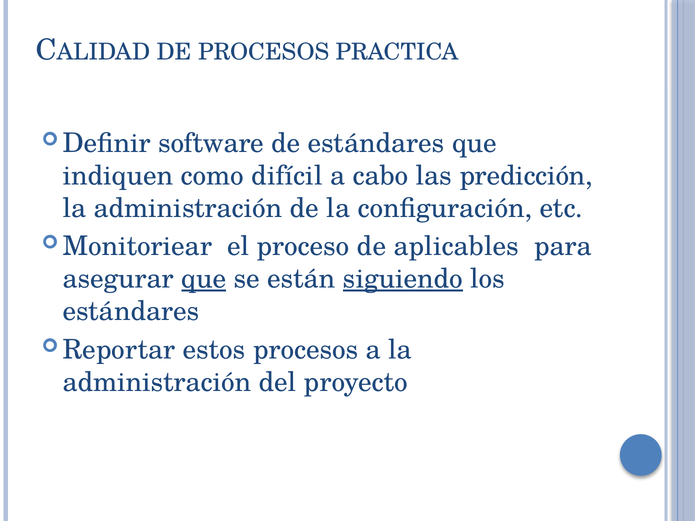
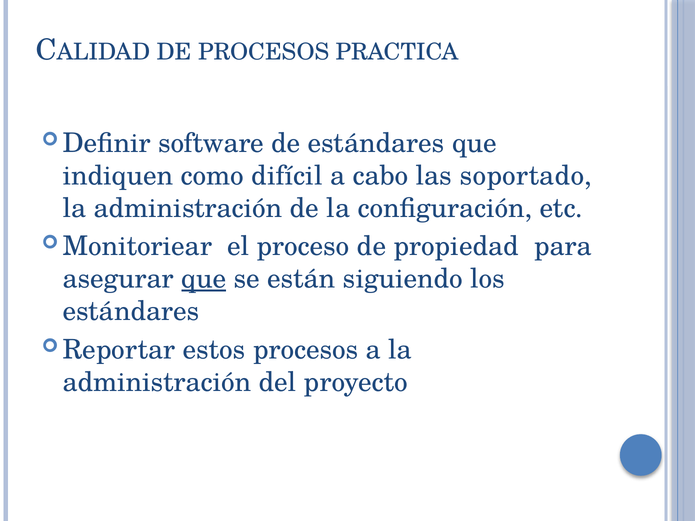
predicción: predicción -> soportado (526, 176)
aplicables: aplicables -> propiedad (456, 247)
siguiendo underline: present -> none (403, 279)
